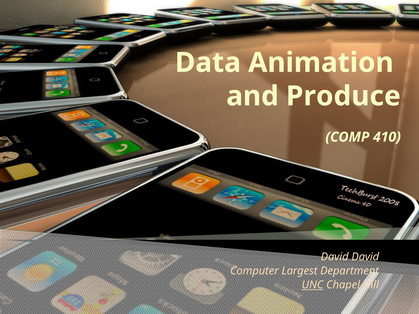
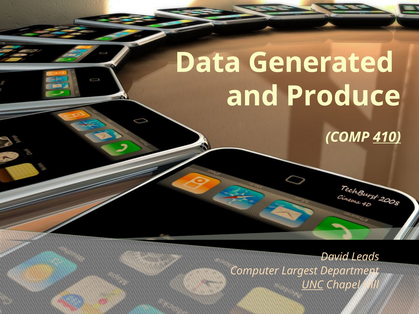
Animation: Animation -> Generated (321, 63)
410 underline: none -> present (387, 137)
David David: David -> Leads (365, 257)
